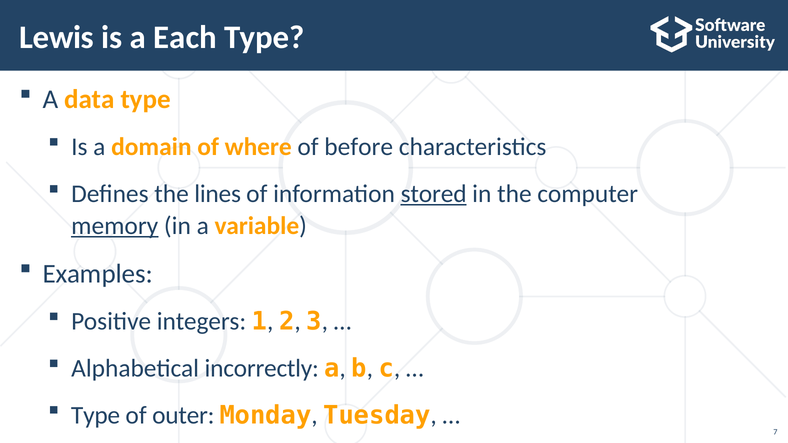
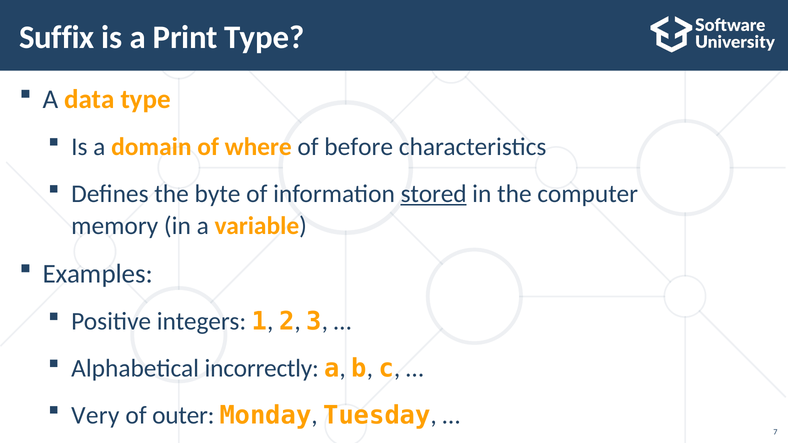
Lewis: Lewis -> Suffix (57, 37)
Each: Each -> Print (185, 37)
lines: lines -> byte (218, 194)
memory underline: present -> none (115, 226)
Type: Type -> Very (95, 415)
